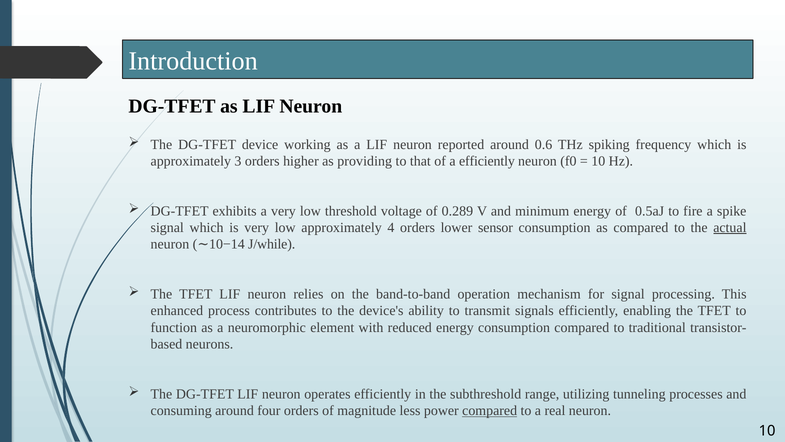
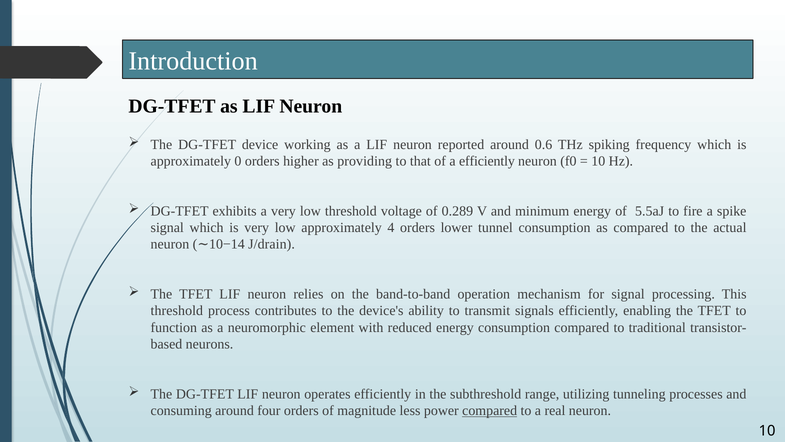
3: 3 -> 0 (238, 161)
0.5aJ: 0.5aJ -> 5.5aJ (650, 211)
sensor: sensor -> tunnel (495, 227)
actual underline: present -> none (730, 227)
J/while: J/while -> J/drain (272, 244)
enhanced: enhanced -> threshold (177, 311)
